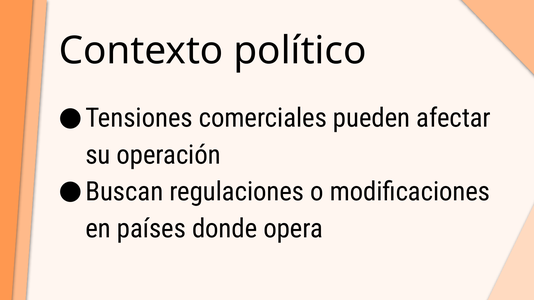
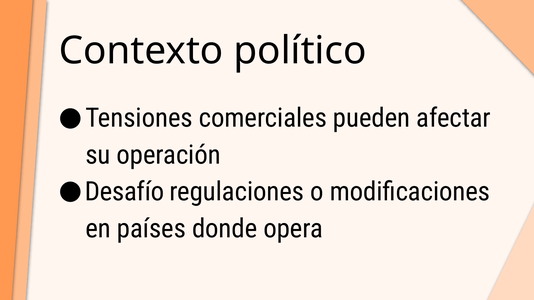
Buscan: Buscan -> Desafío (125, 192)
